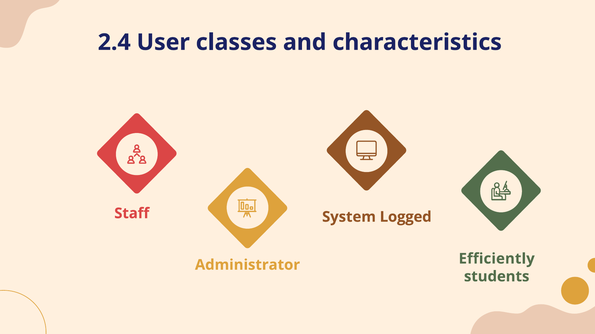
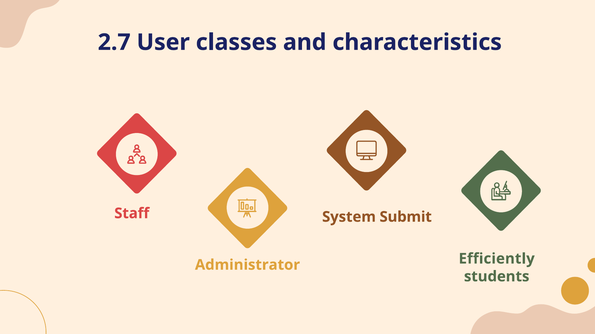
2.4: 2.4 -> 2.7 (114, 42)
Logged: Logged -> Submit (406, 217)
